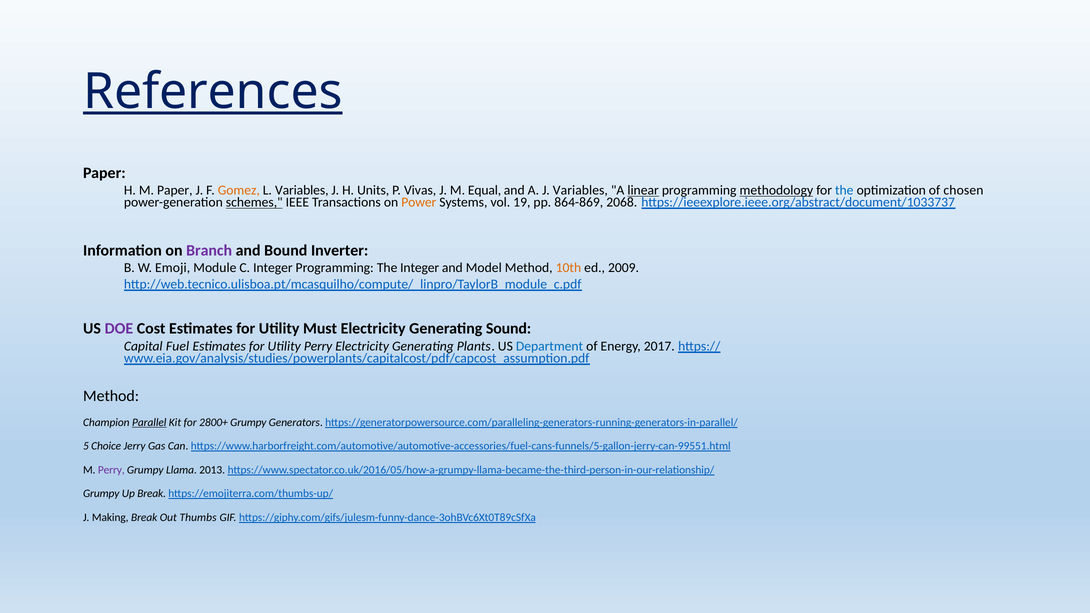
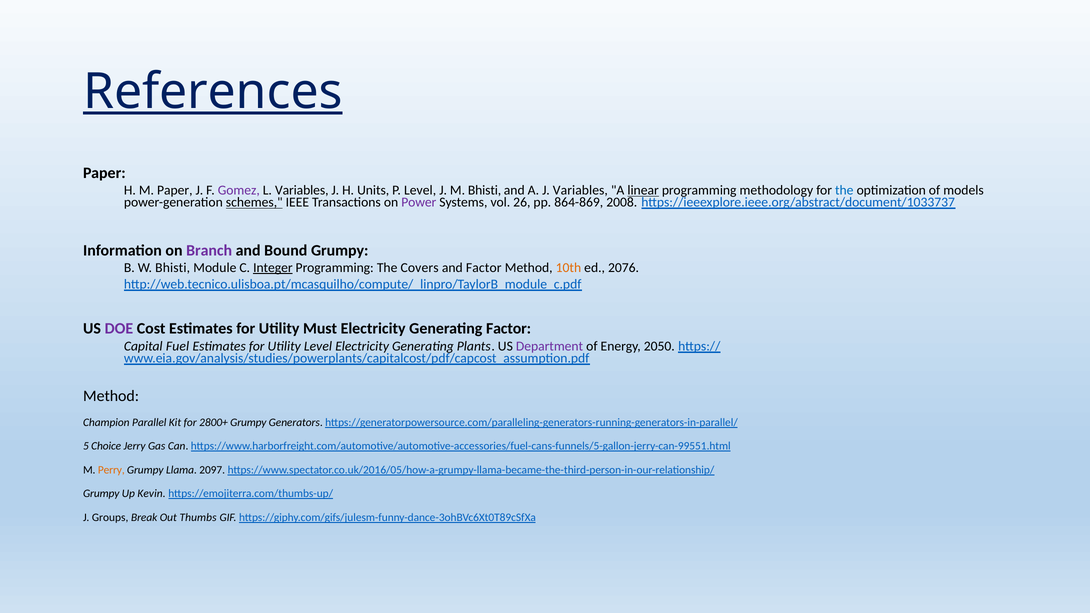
Gomez colour: orange -> purple (239, 190)
P Vivas: Vivas -> Level (420, 190)
M Equal: Equal -> Bhisti (485, 190)
methodology underline: present -> none (776, 190)
chosen: chosen -> models (964, 190)
Power colour: orange -> purple (419, 202)
19: 19 -> 26 (522, 202)
2068: 2068 -> 2008 (622, 202)
Bound Inverter: Inverter -> Grumpy (340, 250)
W Emoji: Emoji -> Bhisti (173, 268)
Integer underline: none -> present (273, 268)
The Integer: Integer -> Covers (420, 268)
and Model: Model -> Factor (484, 268)
2009: 2009 -> 2076 (624, 268)
Generating Sound: Sound -> Factor (509, 329)
Utility Perry: Perry -> Level (318, 346)
Department colour: blue -> purple (550, 346)
2017: 2017 -> 2050 (659, 346)
Parallel underline: present -> none (149, 422)
Perry colour: purple -> orange (111, 470)
2013: 2013 -> 2097 (212, 470)
Up Break: Break -> Kevin (152, 494)
Making: Making -> Groups (110, 517)
